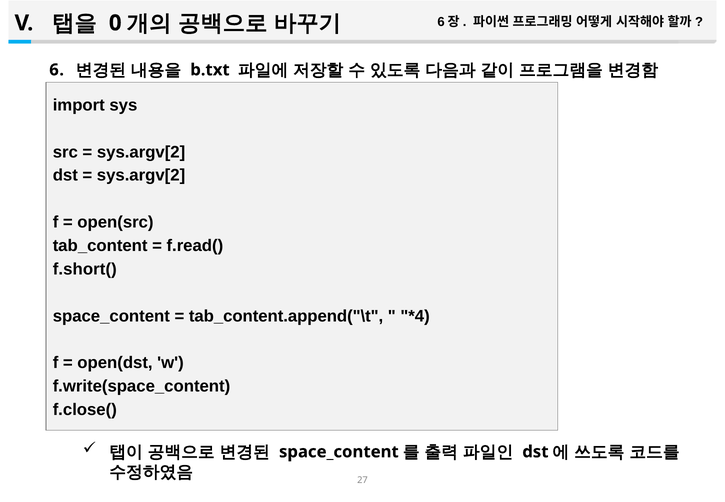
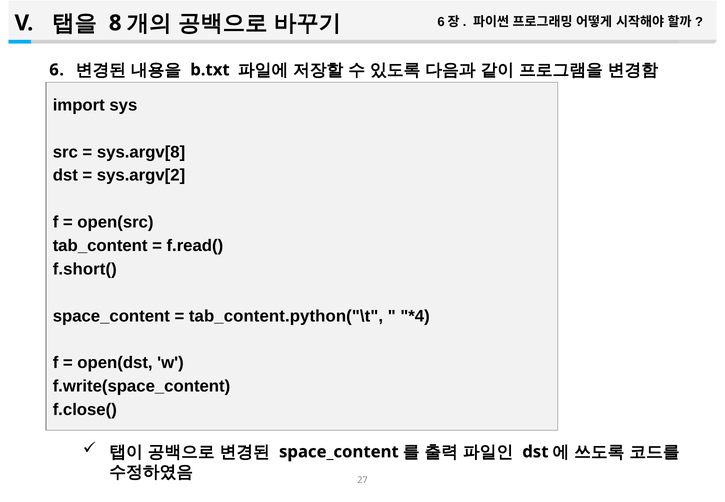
0: 0 -> 8 (115, 23)
sys.argv[2: sys.argv[2 -> sys.argv[8 (141, 152)
tab_content.append("\t: tab_content.append("\t -> tab_content.python("\t (286, 316)
